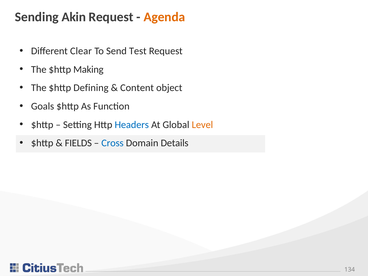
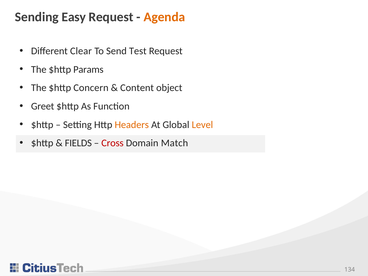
Akin: Akin -> Easy (74, 17)
Making: Making -> Params (88, 69)
Defining: Defining -> Concern (91, 88)
Goals: Goals -> Greet (43, 106)
Headers colour: blue -> orange (132, 125)
Cross colour: blue -> red (112, 143)
Details: Details -> Match (175, 143)
